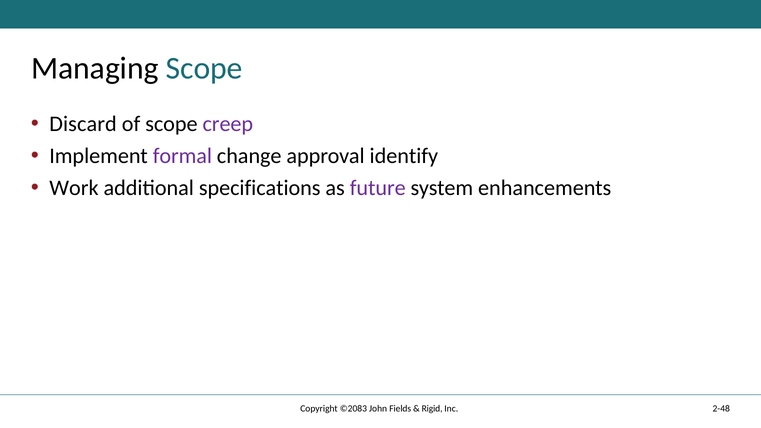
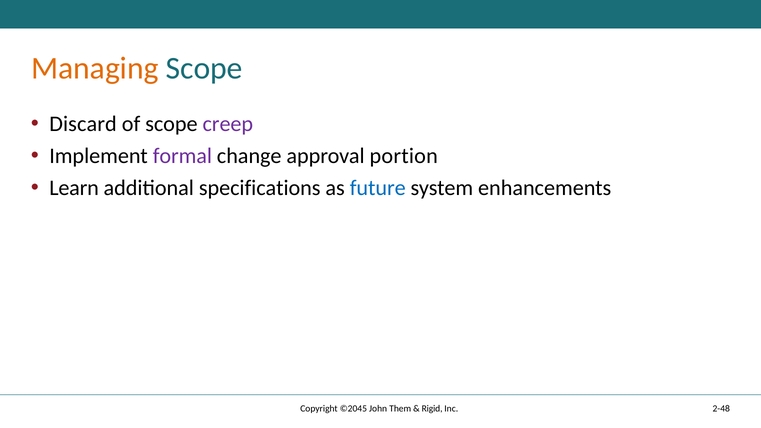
Managing colour: black -> orange (95, 68)
identify: identify -> portion (404, 156)
Work: Work -> Learn (74, 188)
future colour: purple -> blue (378, 188)
©2083: ©2083 -> ©2045 (353, 409)
Fields: Fields -> Them (400, 409)
